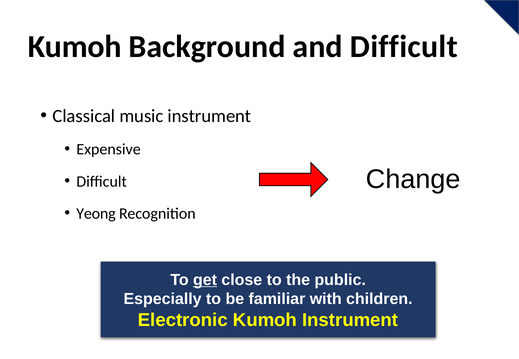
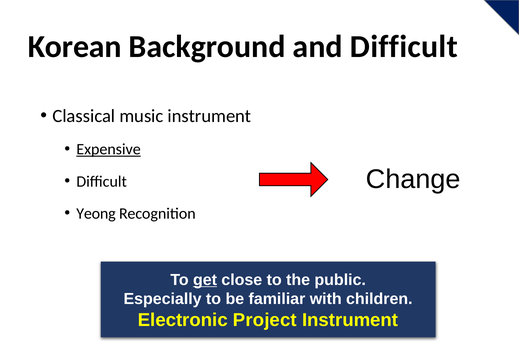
Kumoh: Kumoh -> Korean (75, 47)
Expensive underline: none -> present (109, 150)
Electronic Kumoh: Kumoh -> Project (265, 320)
